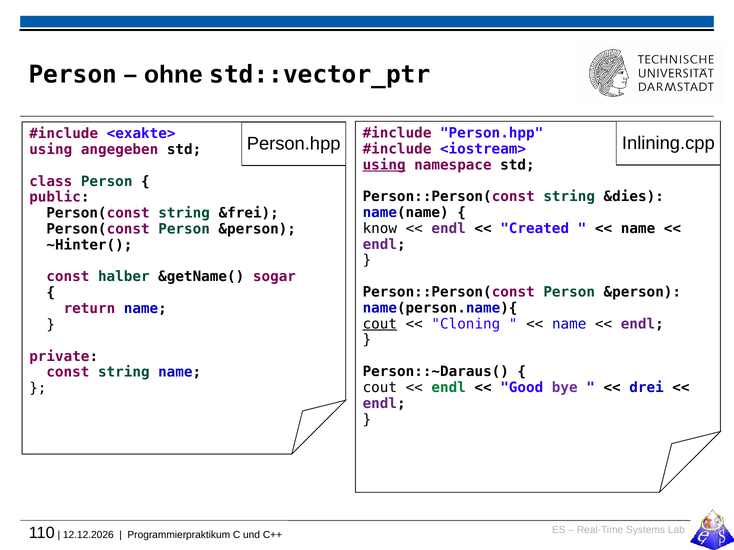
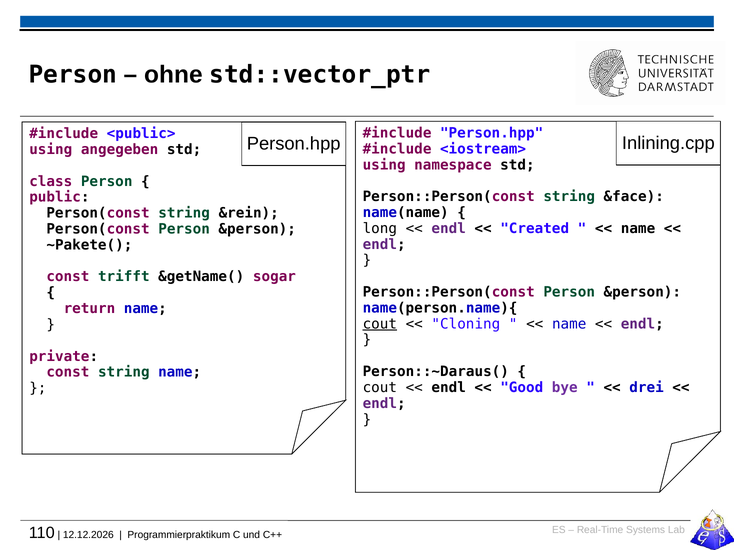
<exakte>: <exakte> -> <public> (141, 134)
using underline: present -> none (384, 165)
&dies: &dies -> &face (634, 197)
&frei: &frei -> &rein (249, 213)
know: know -> long (380, 229)
~Hinter(: ~Hinter( -> ~Pakete( (89, 245)
halber: halber -> trifft (124, 277)
endl colour: green -> black (449, 388)
